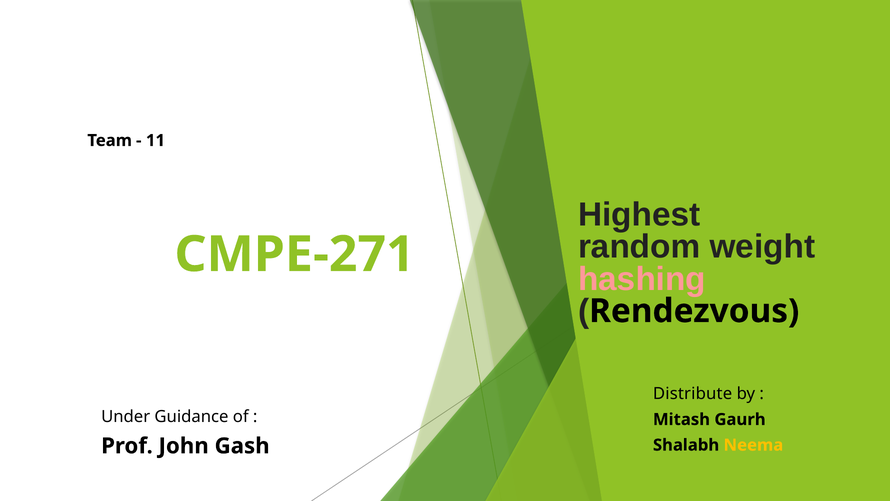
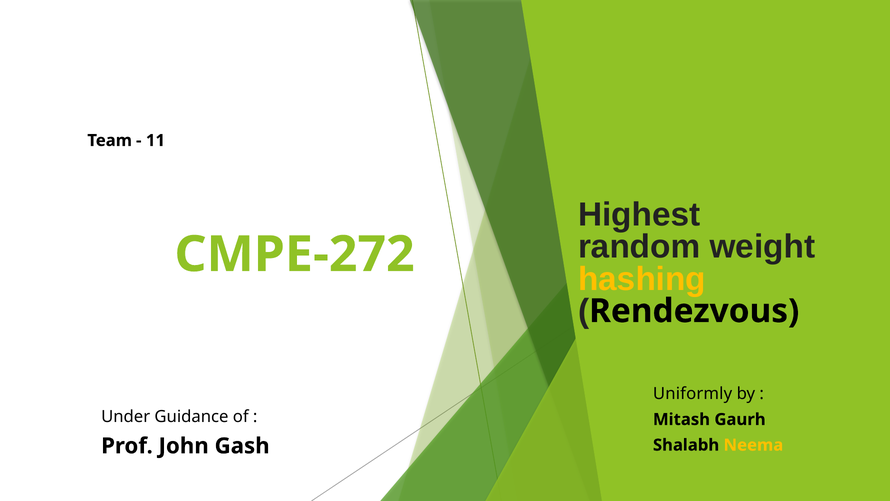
CMPE-271: CMPE-271 -> CMPE-272 (295, 254)
hashing colour: pink -> yellow (642, 279)
Distribute: Distribute -> Uniformly (693, 394)
